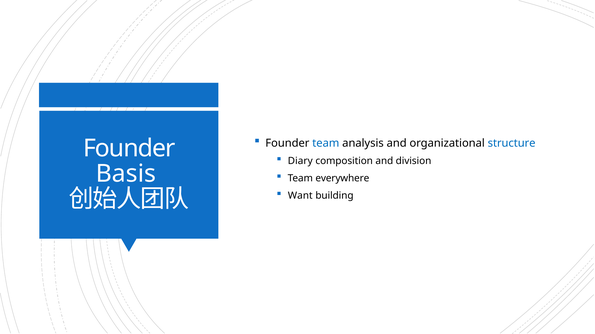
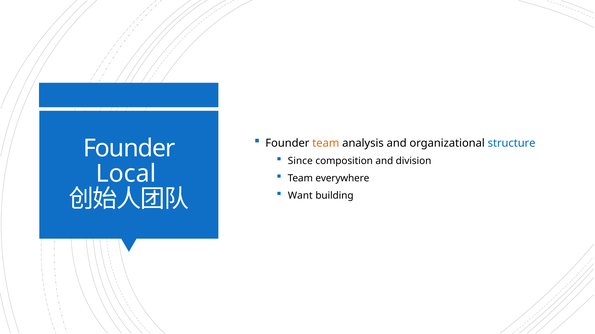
team colour: blue -> orange (326, 143)
Diary: Diary -> Since (300, 161)
Basis: Basis -> Local (126, 174)
